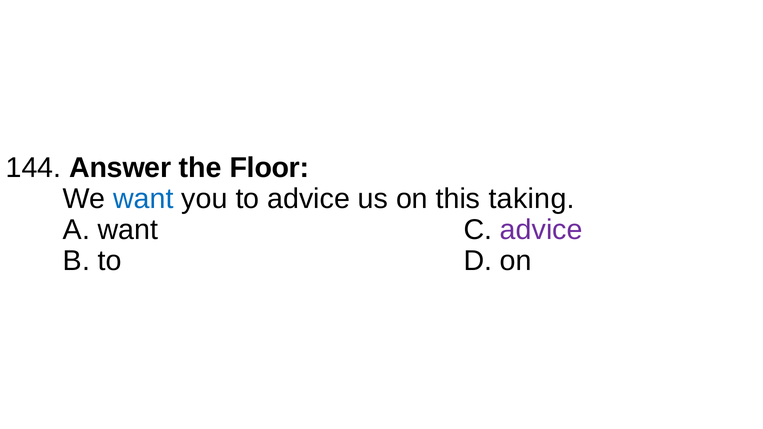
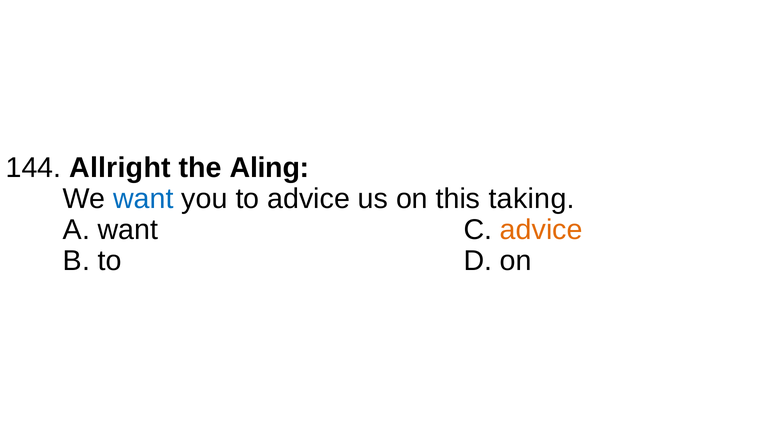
Answer: Answer -> Allright (120, 168)
Floor: Floor -> Aling (270, 168)
advice colour: purple -> orange (541, 230)
